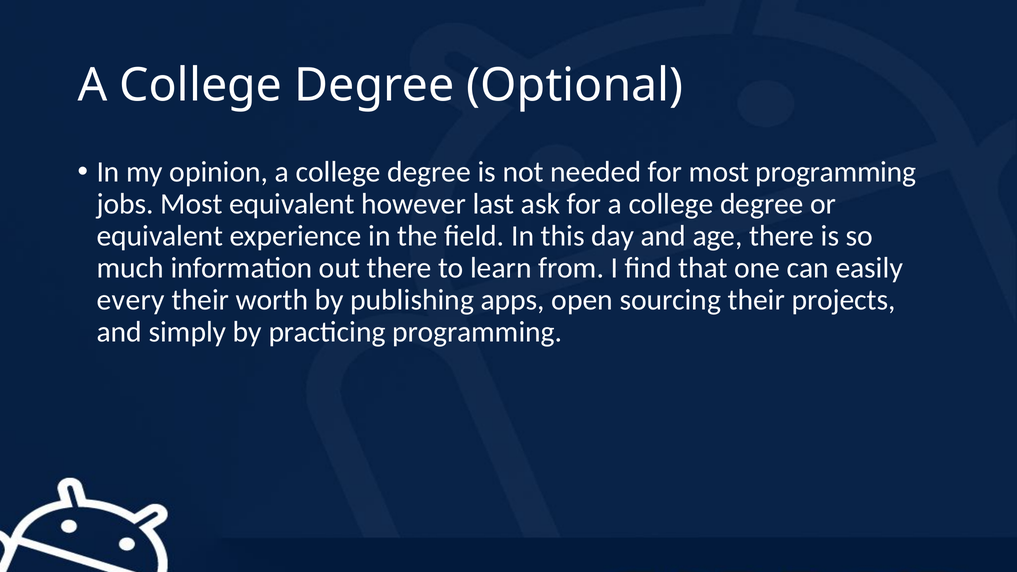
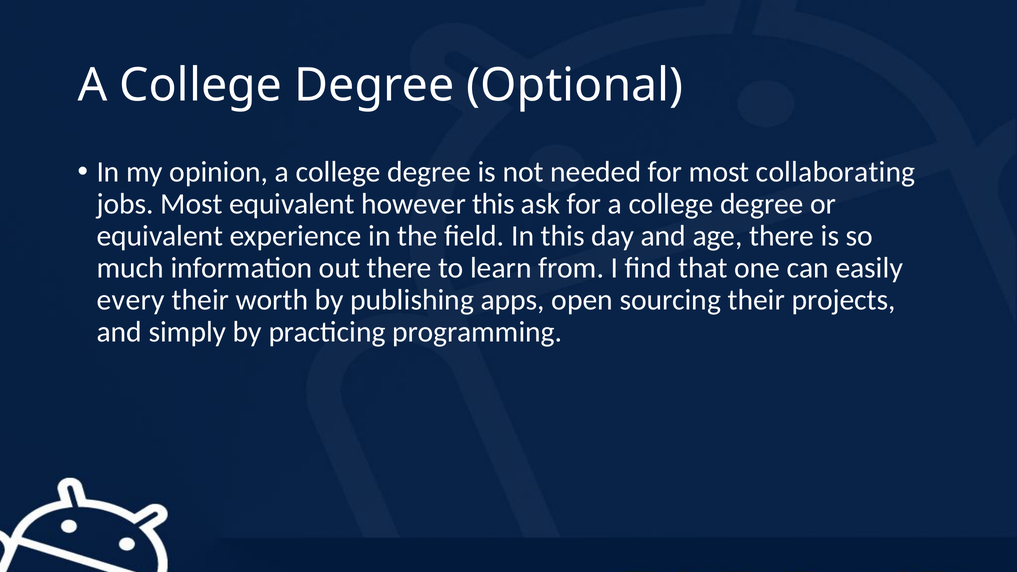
most programming: programming -> collaborating (836, 172)
however last: last -> this (494, 204)
